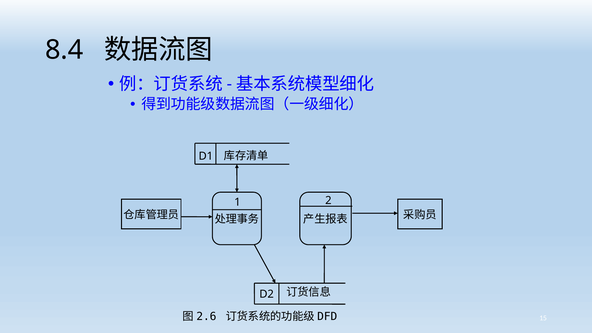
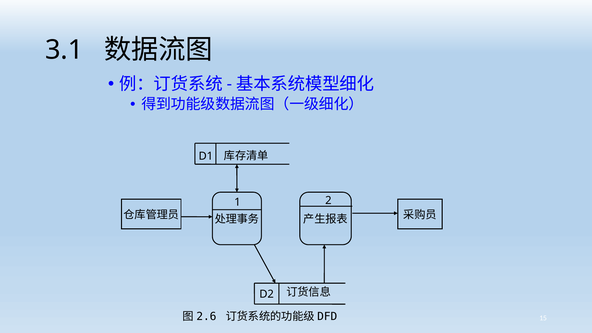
8.4: 8.4 -> 3.1 (64, 50)
